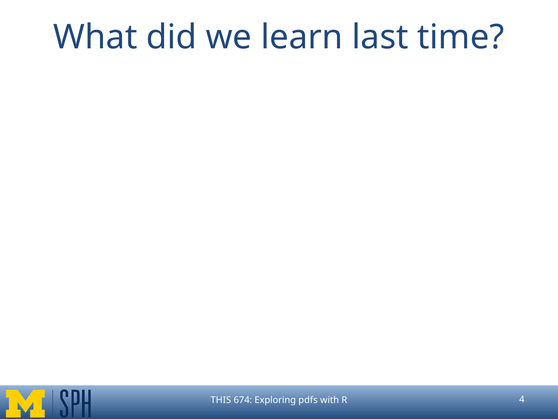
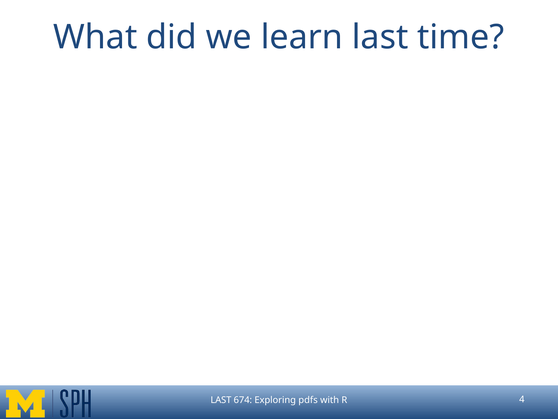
THIS: THIS -> LAST (221, 400)
